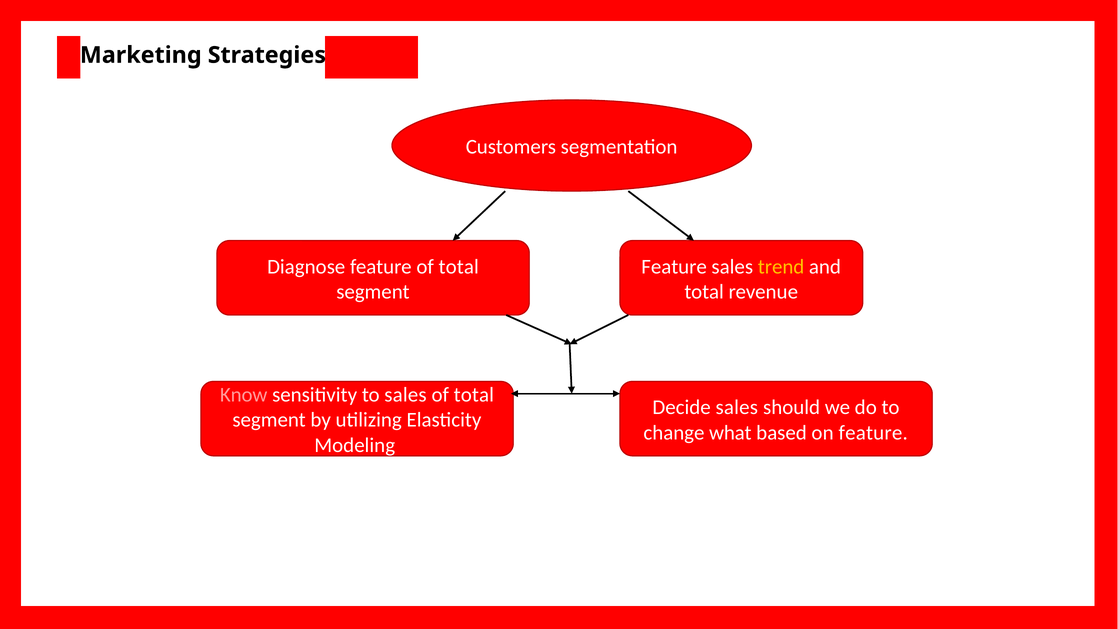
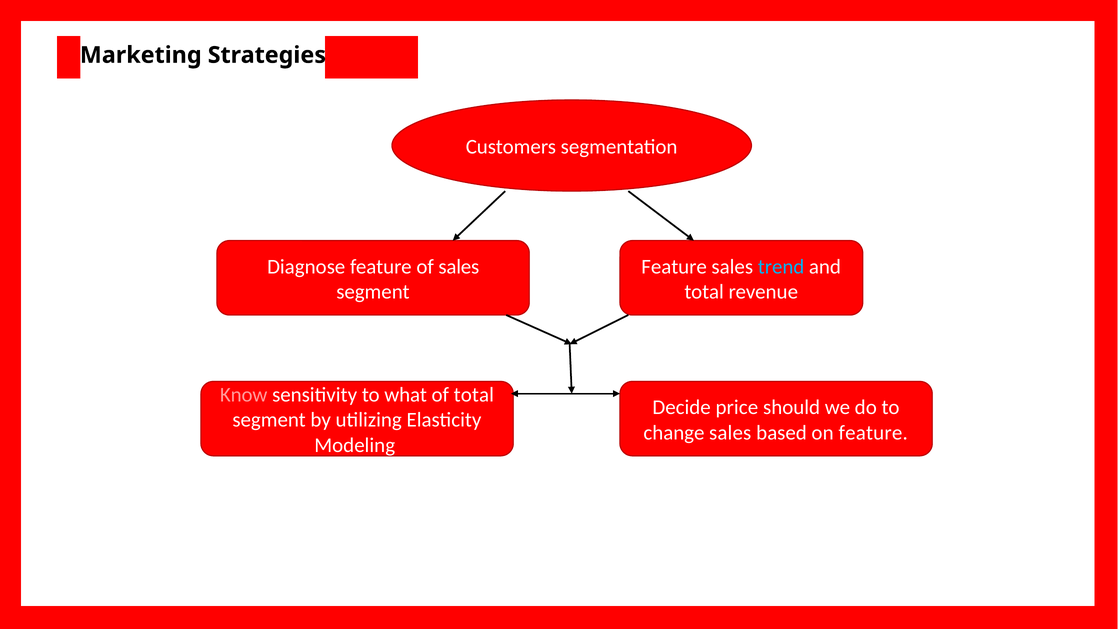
feature of total: total -> sales (459, 267)
trend colour: yellow -> light blue (781, 267)
to sales: sales -> what (406, 395)
Decide sales: sales -> price (737, 407)
change what: what -> sales (730, 433)
